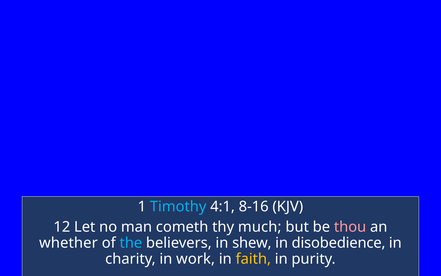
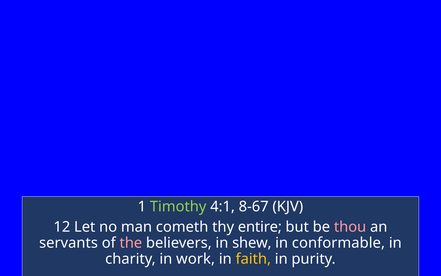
Timothy colour: light blue -> light green (178, 206)
8-16: 8-16 -> 8-67 (254, 206)
much: much -> entire (260, 227)
whether: whether -> servants (69, 243)
the colour: light blue -> pink (131, 243)
disobedience: disobedience -> conformable (338, 243)
